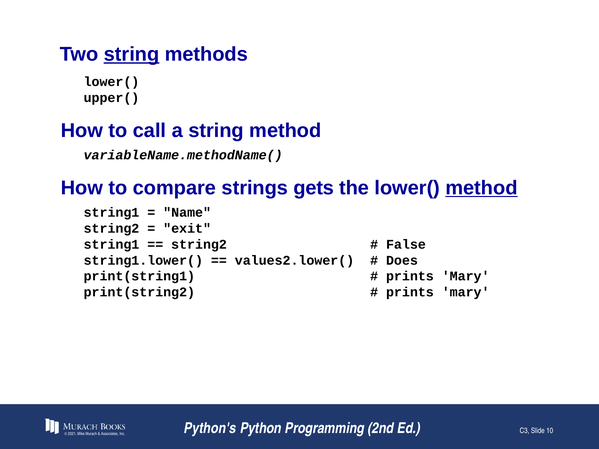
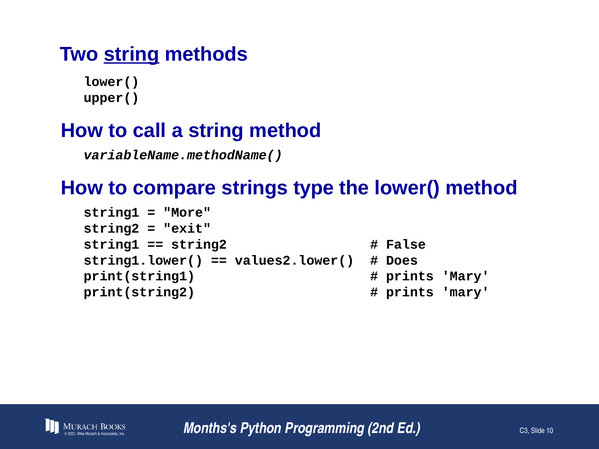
gets: gets -> type (314, 188)
method underline: present -> none (481, 188)
Name: Name -> More (187, 213)
Python's: Python's -> Months's (210, 428)
